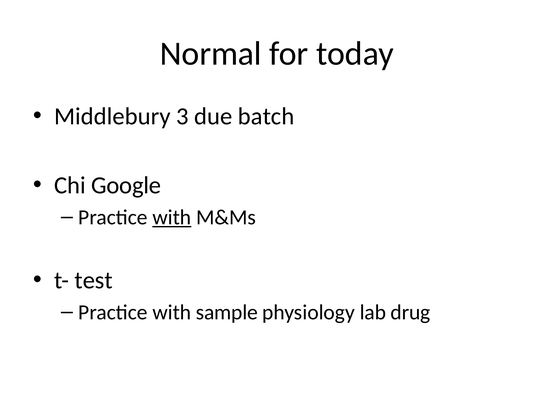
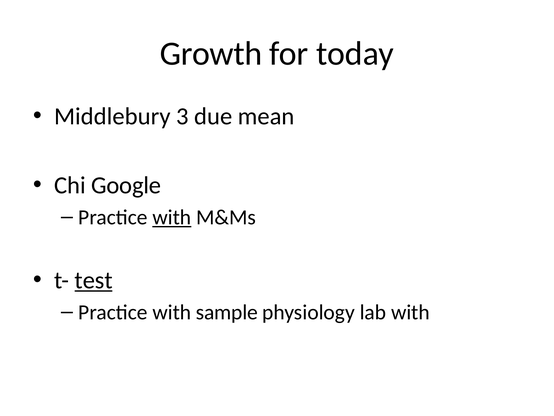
Normal: Normal -> Growth (211, 54)
batch: batch -> mean (266, 116)
test underline: none -> present (94, 280)
lab drug: drug -> with (410, 312)
